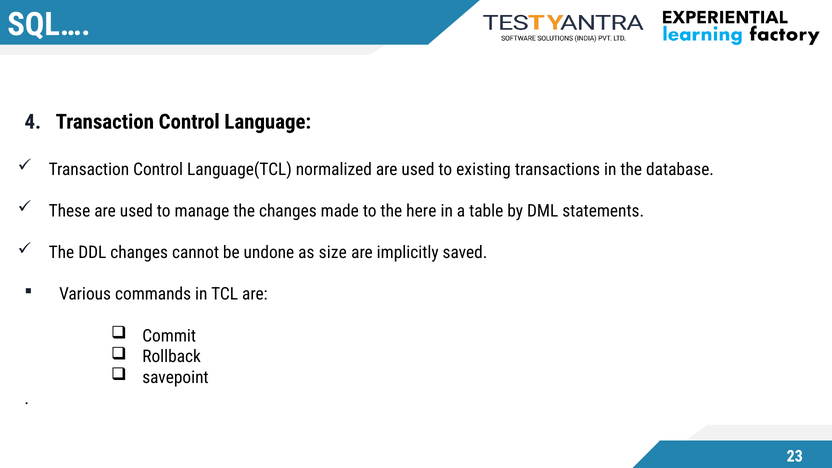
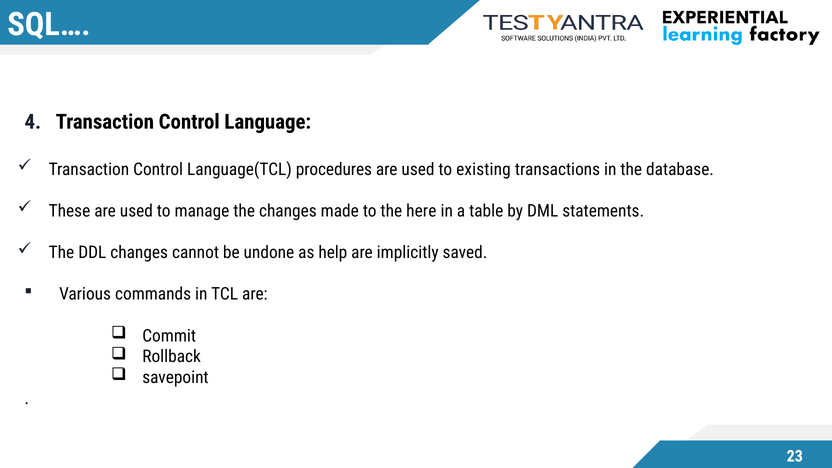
normalized: normalized -> procedures (334, 169)
size: size -> help (333, 253)
